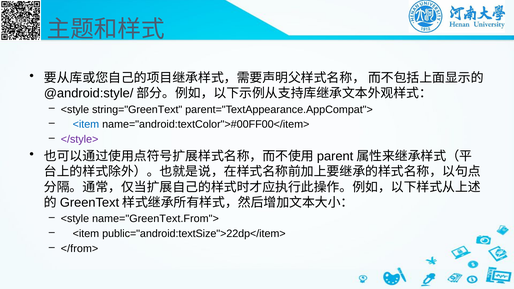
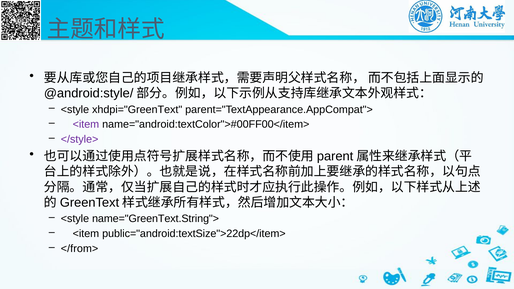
string="GreenText: string="GreenText -> xhdpi="GreenText (137, 110)
<item colour: blue -> purple (86, 125)
name="GreenText.From">: name="GreenText.From"> -> name="GreenText.String"> (156, 219)
